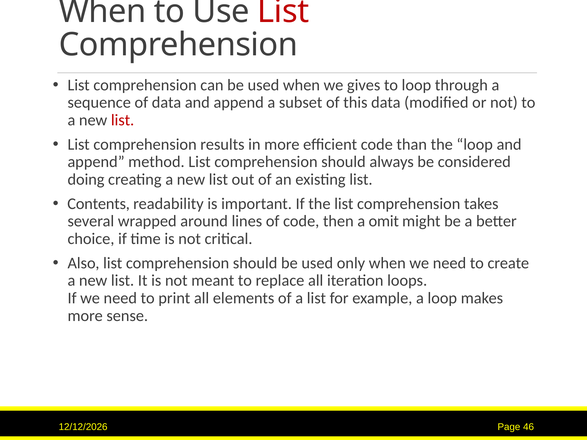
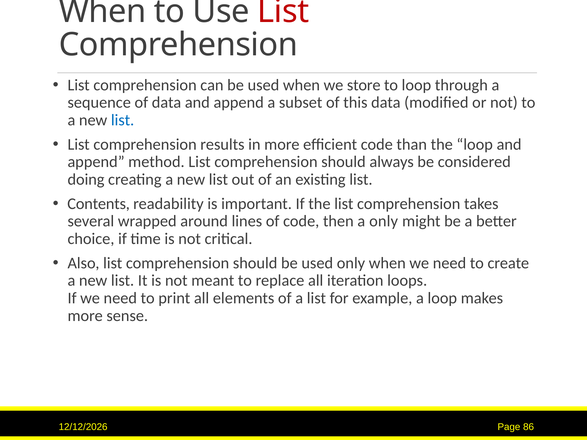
gives: gives -> store (364, 85)
list colour: red -> blue (123, 120)
a omit: omit -> only (384, 221)
46: 46 -> 86 (529, 427)
